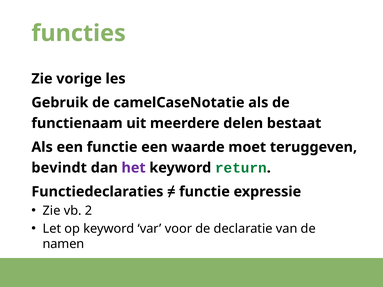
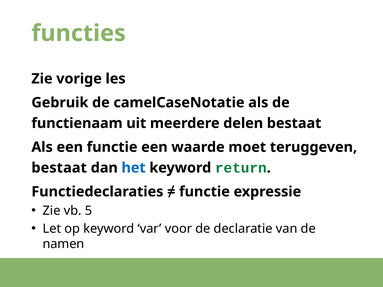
bevindt: bevindt -> bestaat (59, 168)
het colour: purple -> blue (134, 168)
2: 2 -> 5 (89, 211)
